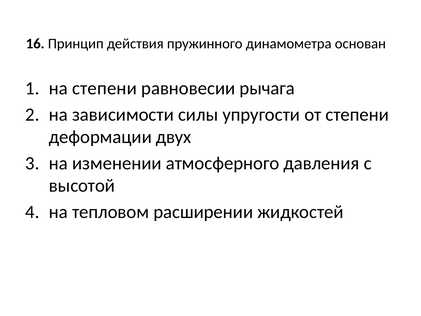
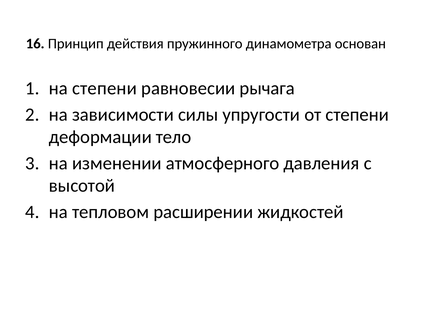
двух: двух -> тело (174, 137)
